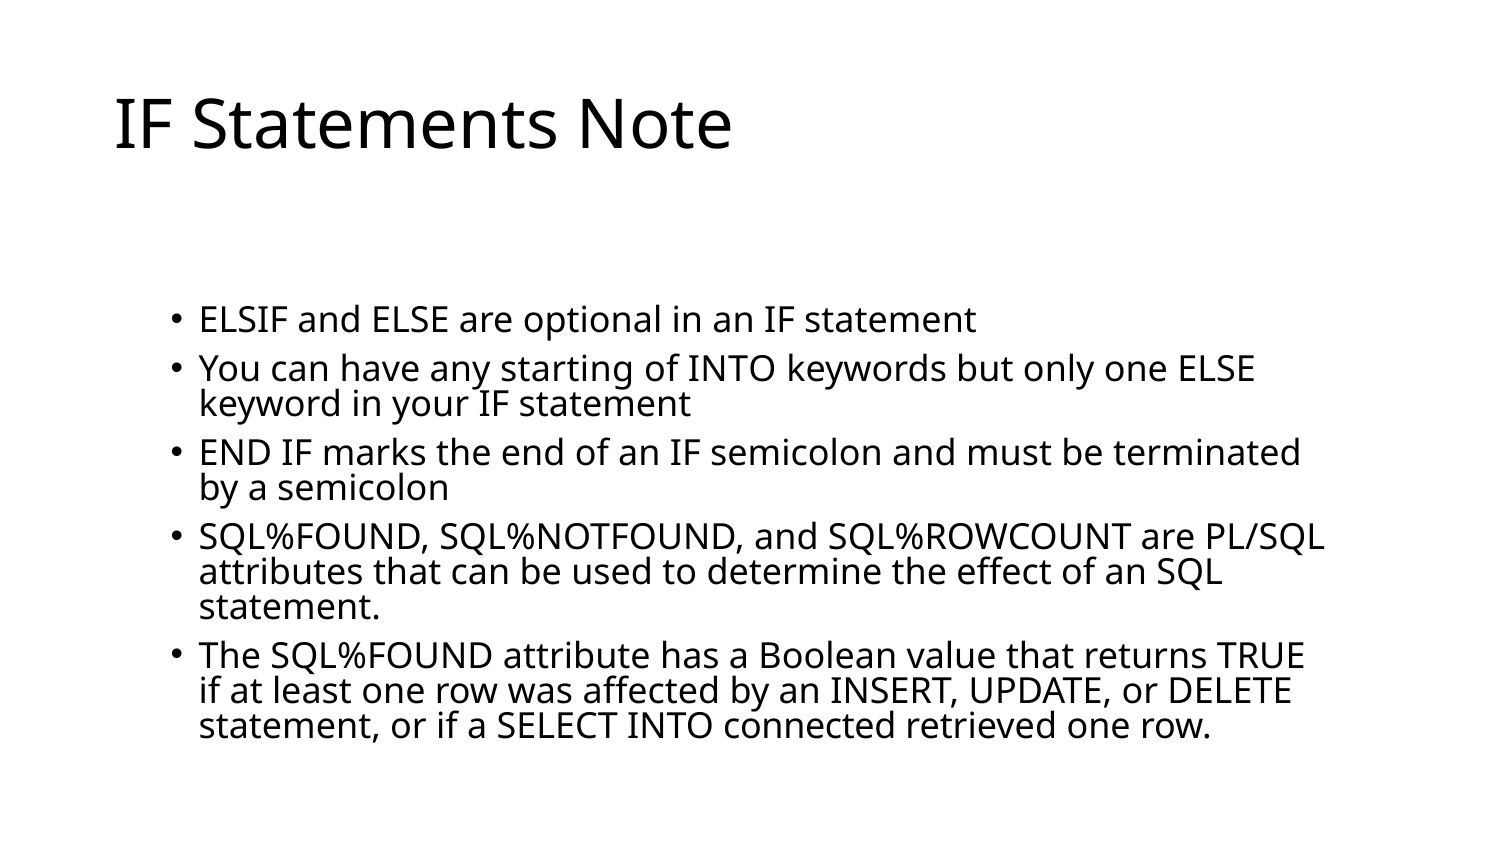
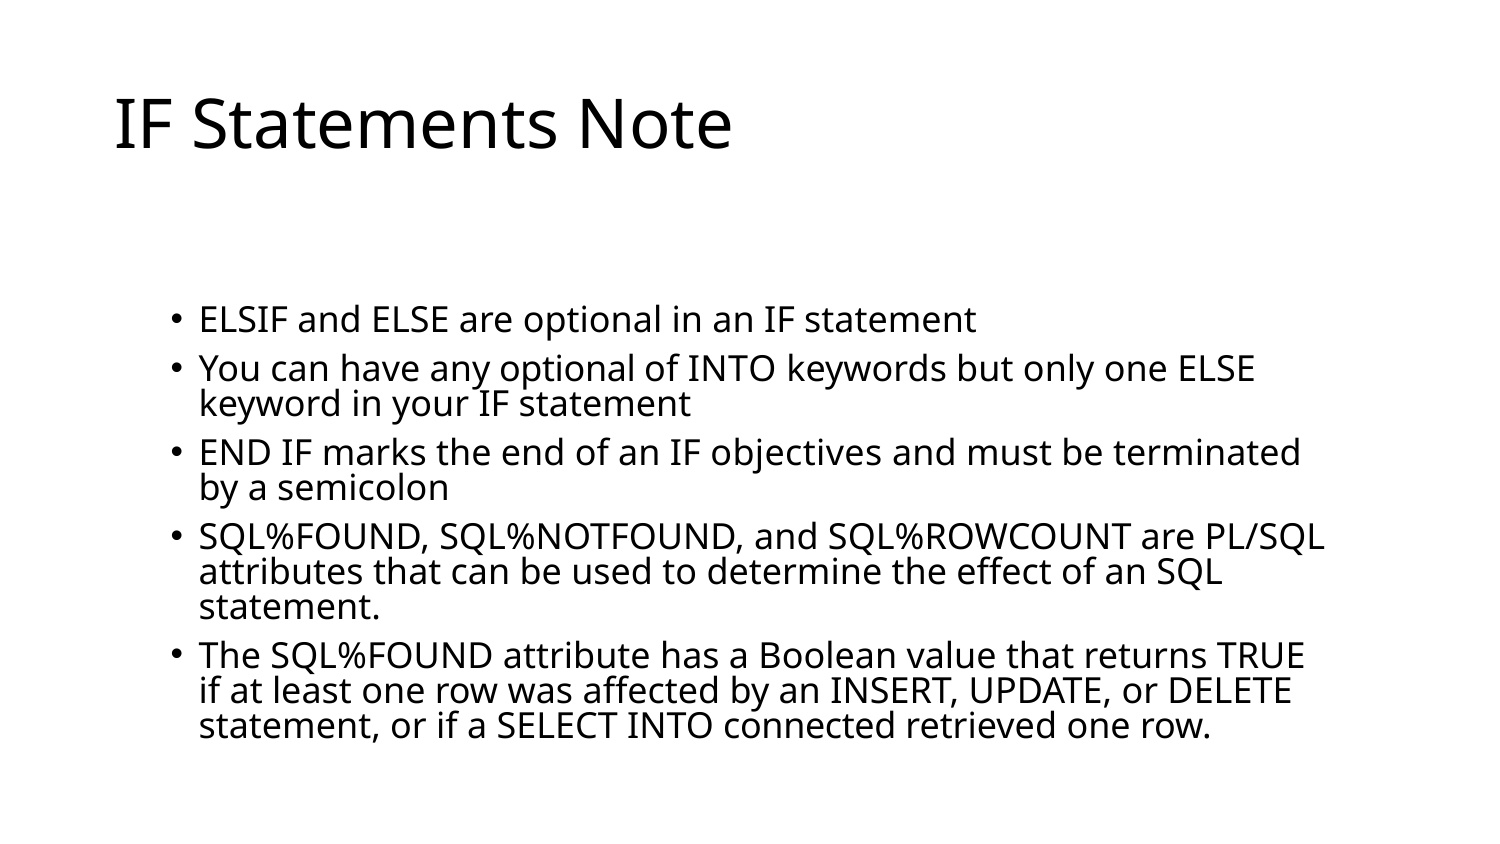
any starting: starting -> optional (567, 370)
IF semicolon: semicolon -> objectives (796, 454)
